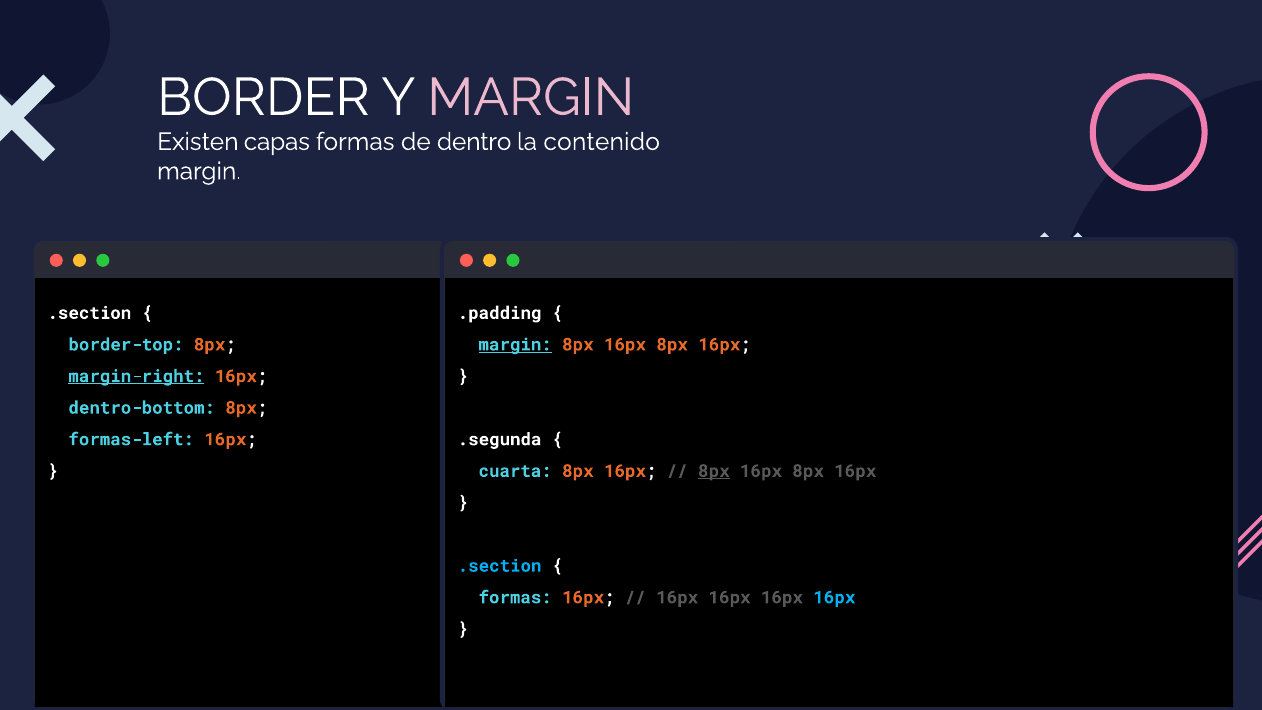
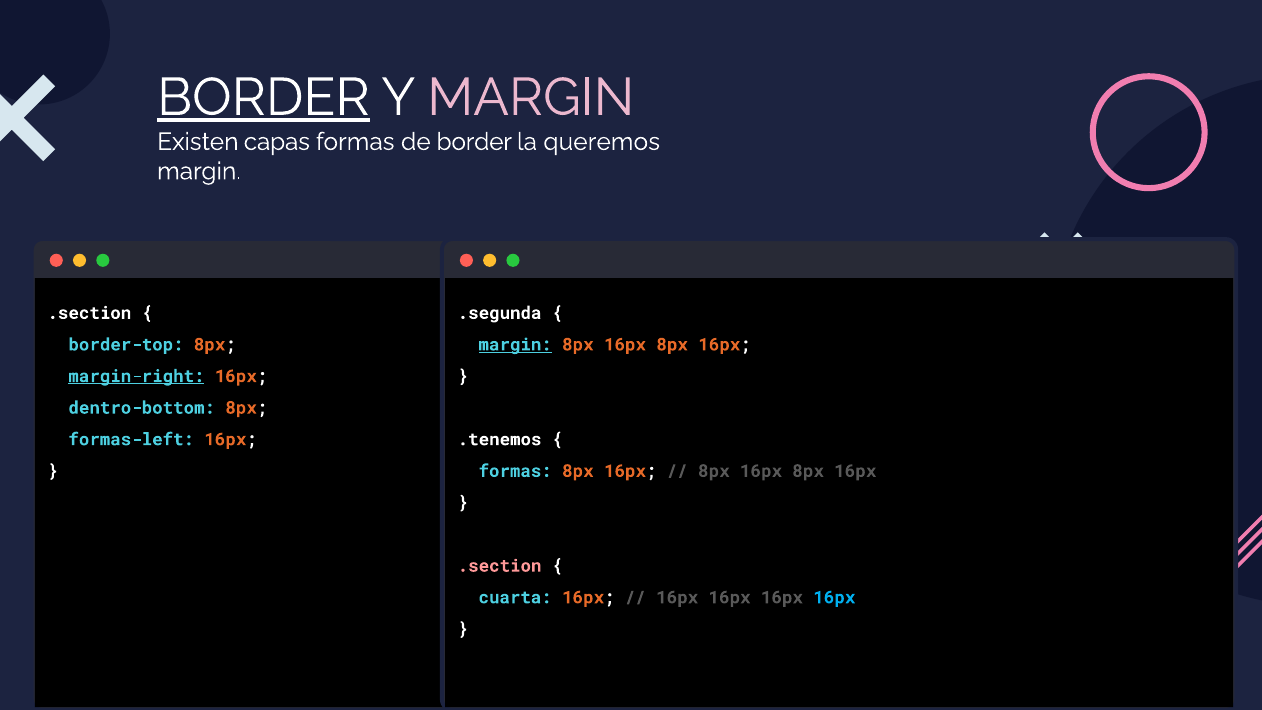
BORDER underline: none -> present (263, 97)
de dentro: dentro -> border (474, 142)
contenido: contenido -> queremos (602, 142)
.padding: .padding -> .segunda (500, 313)
.segunda: .segunda -> .tenemos (500, 439)
cuarta: cuarta -> formas (515, 471)
8px underline: present -> none (714, 471)
.section colour: light blue -> pink (500, 566)
formas: formas -> cuarta (515, 597)
